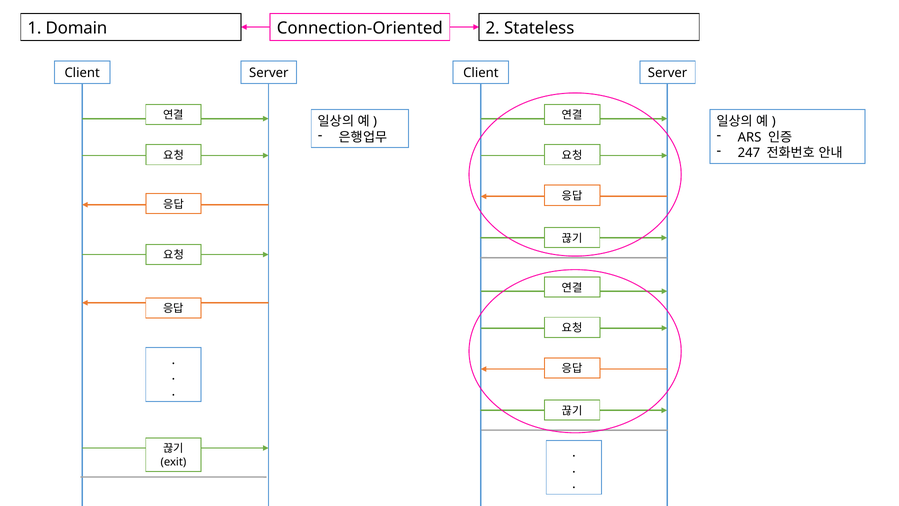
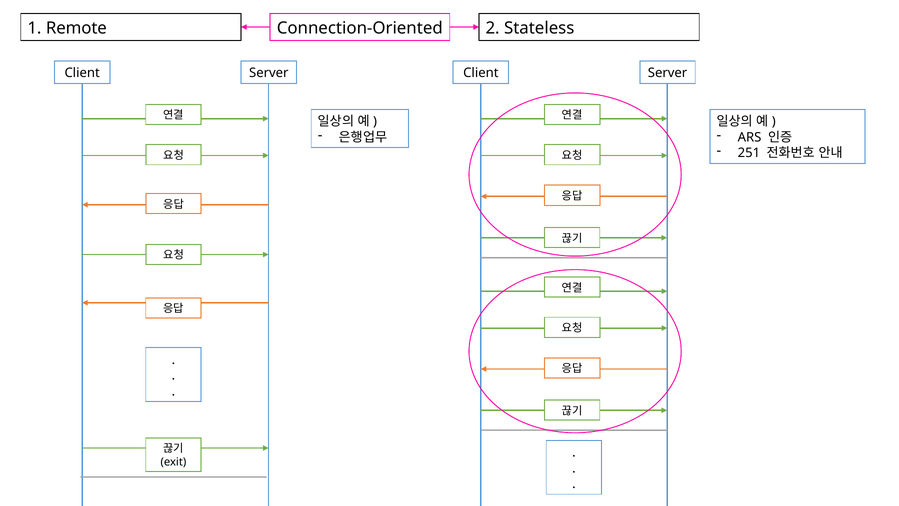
Domain: Domain -> Remote (76, 28)
247: 247 -> 251 (749, 153)
